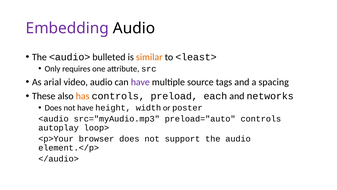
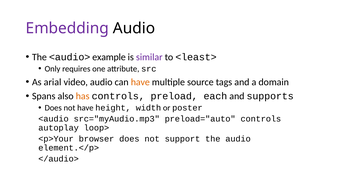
bulleted: bulleted -> example (109, 57)
similar colour: orange -> purple (149, 57)
have colour: purple -> orange (140, 82)
spacing: spacing -> domain (274, 82)
These: These -> Spans (44, 96)
networks: networks -> supports (270, 96)
